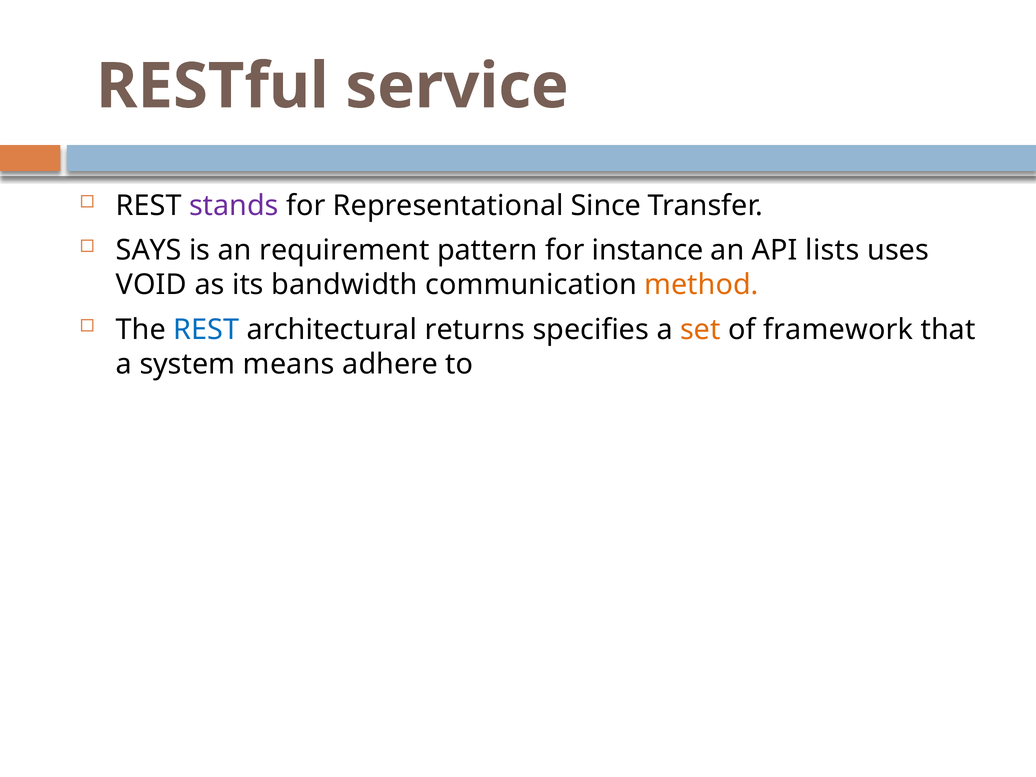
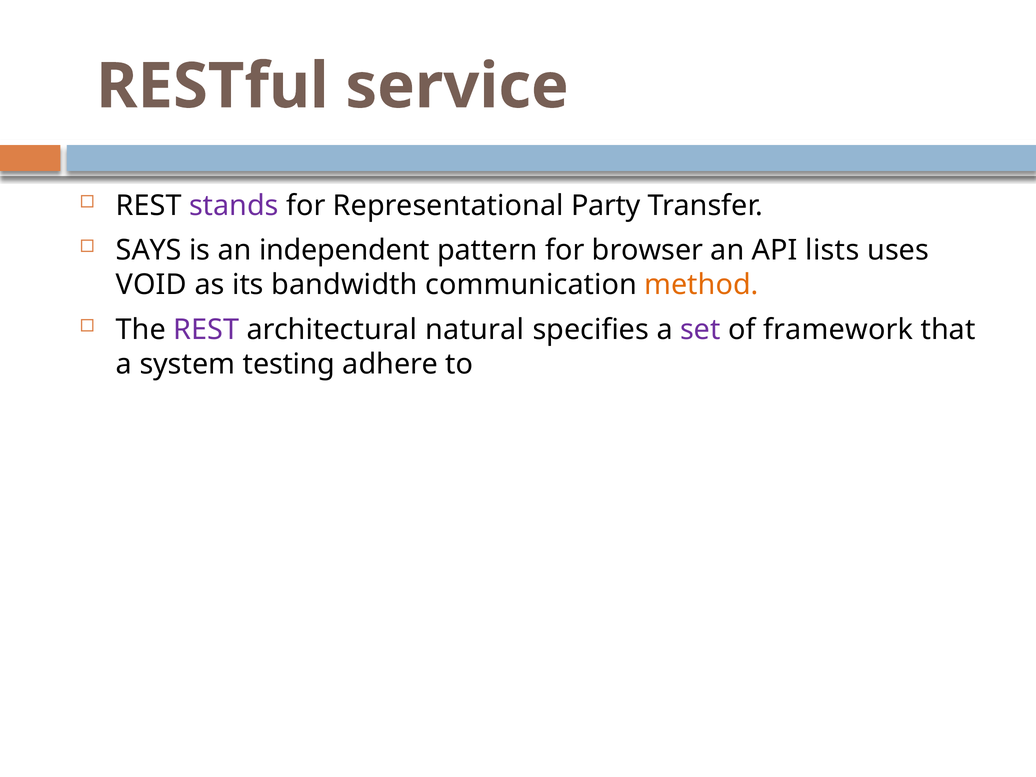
Since: Since -> Party (606, 206)
requirement: requirement -> independent (345, 250)
instance: instance -> browser (648, 250)
REST colour: blue -> purple (206, 330)
returns: returns -> natural (475, 330)
set colour: orange -> purple (700, 330)
means: means -> testing (289, 364)
